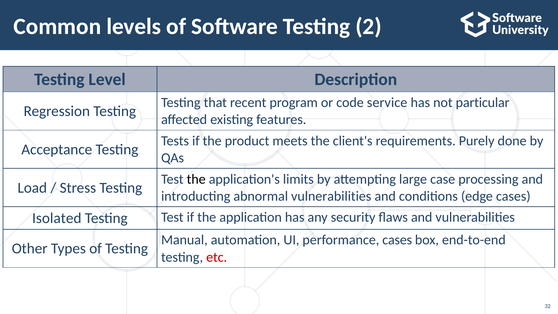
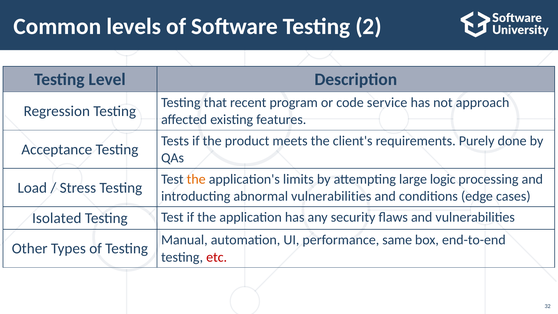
particular: particular -> approach (483, 103)
the colour: black -> orange (196, 179)
case: case -> logic (443, 179)
performance cases: cases -> same (397, 240)
